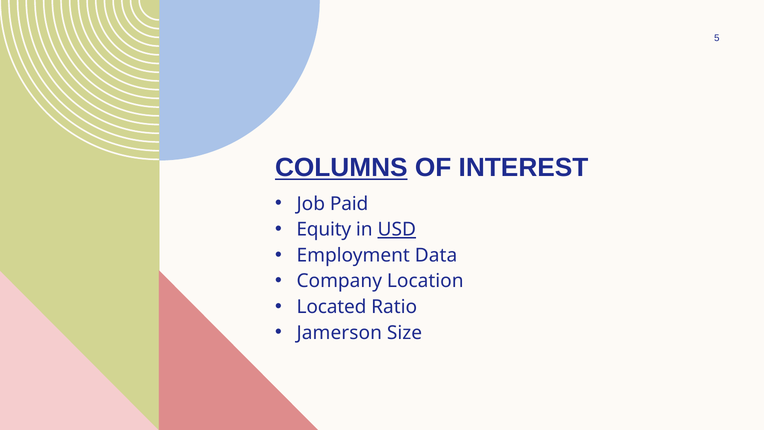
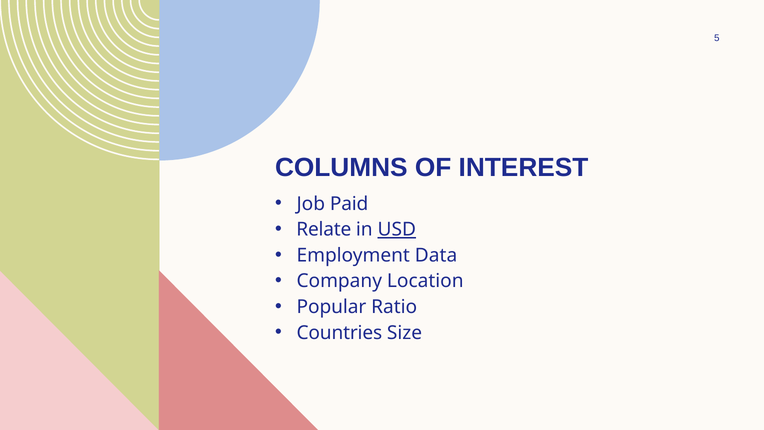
COLUMNS underline: present -> none (341, 168)
Equity: Equity -> Relate (324, 229)
Located: Located -> Popular (331, 307)
Jamerson: Jamerson -> Countries (339, 333)
